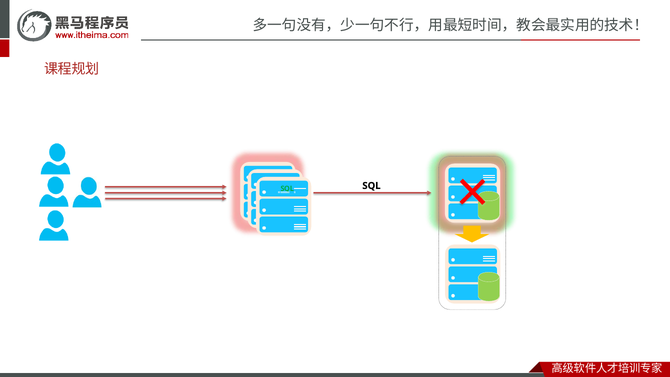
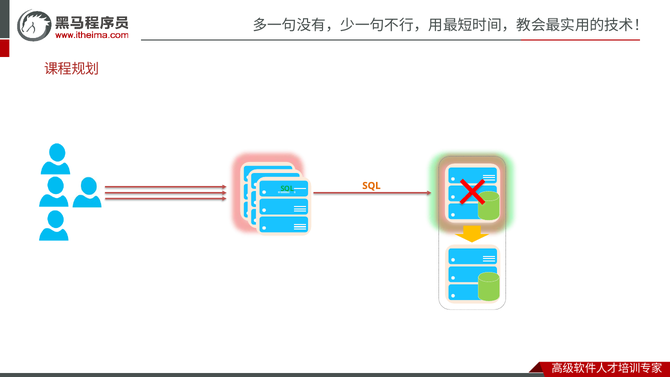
SQL colour: black -> orange (371, 186)
